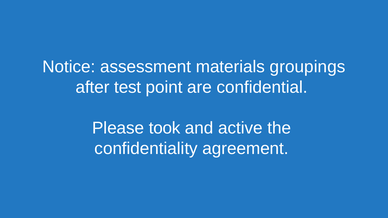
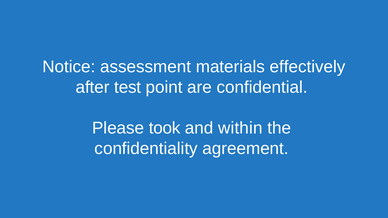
groupings: groupings -> effectively (308, 67)
active: active -> within (240, 128)
